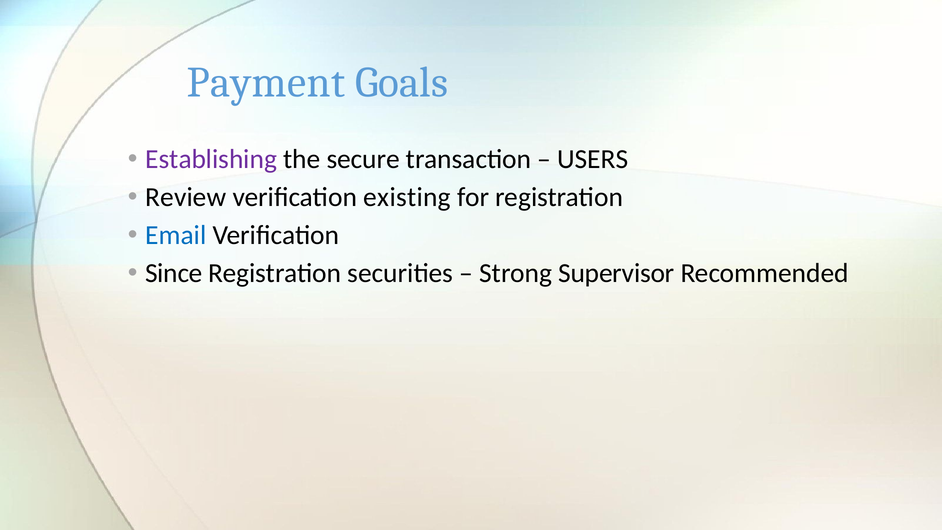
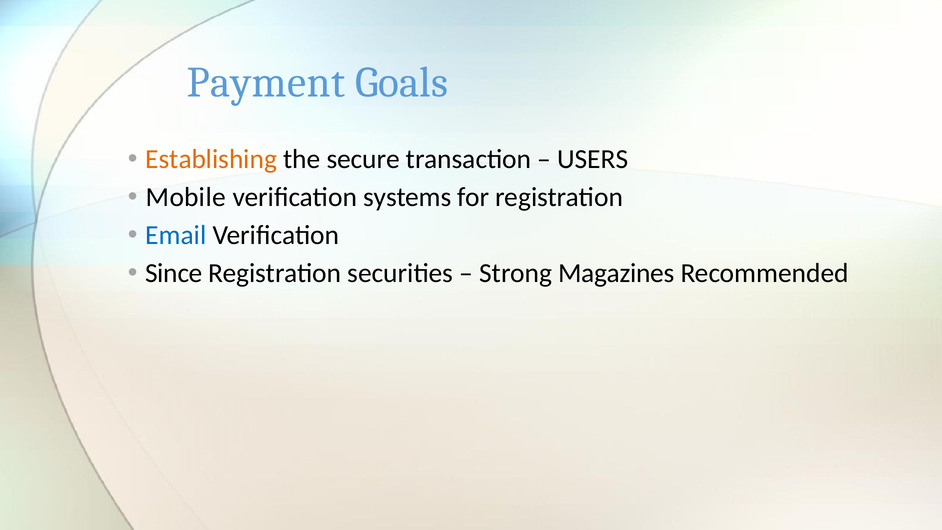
Establishing colour: purple -> orange (211, 159)
Review: Review -> Mobile (186, 197)
existing: existing -> systems (407, 197)
Supervisor: Supervisor -> Magazines (616, 273)
